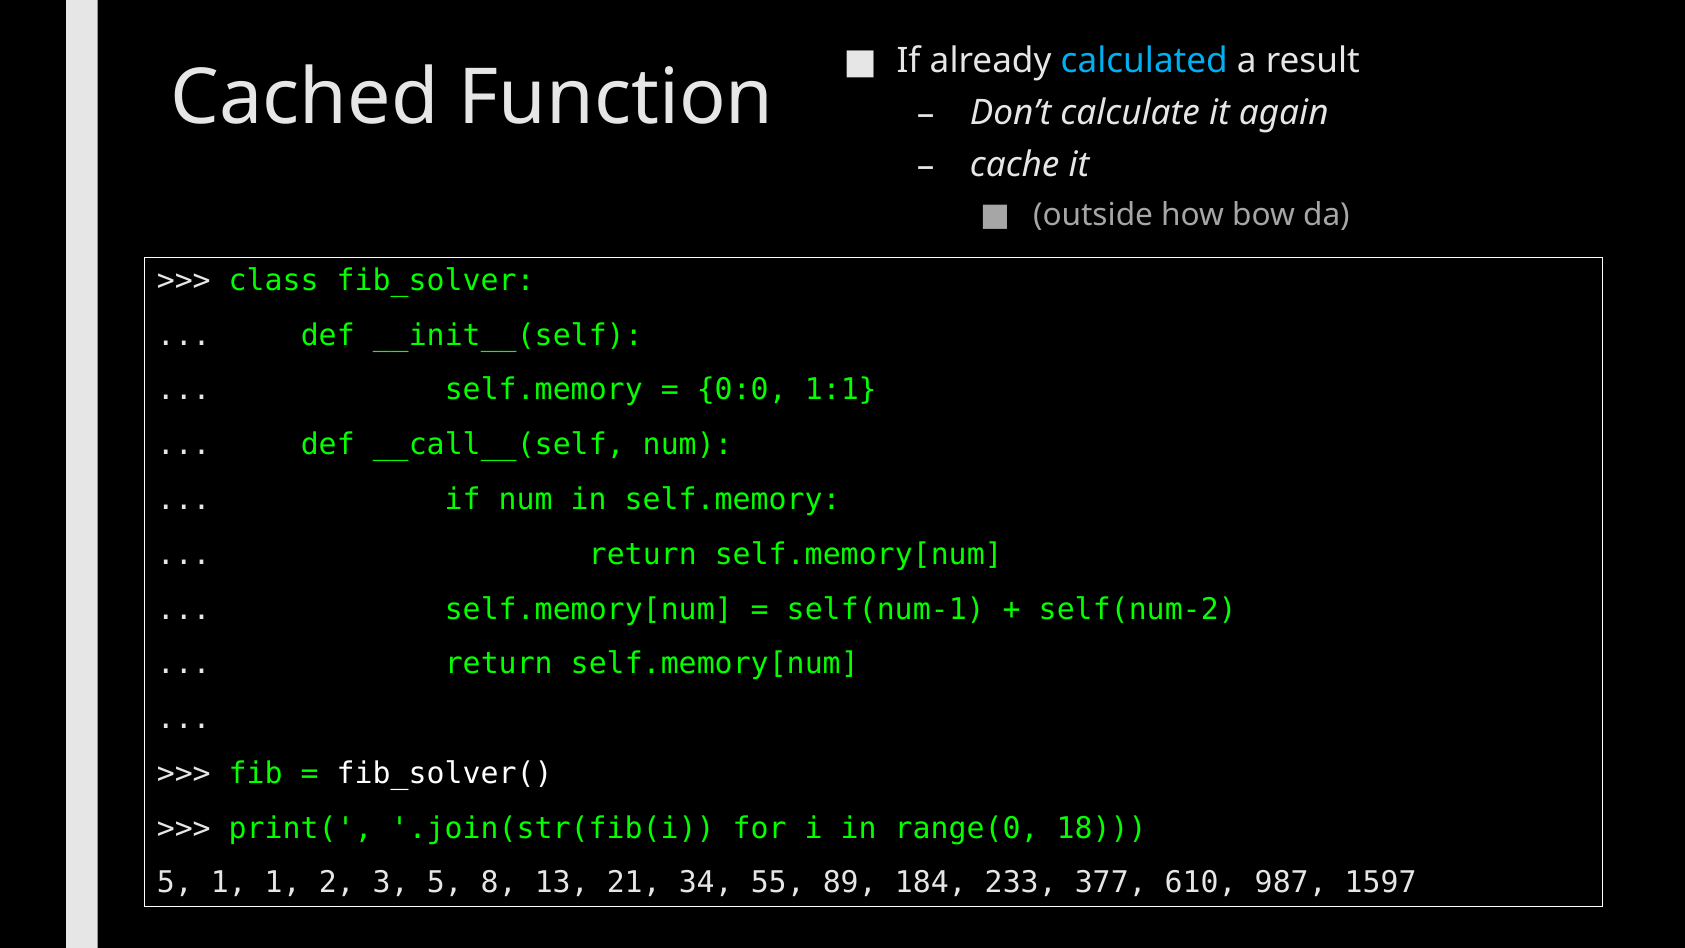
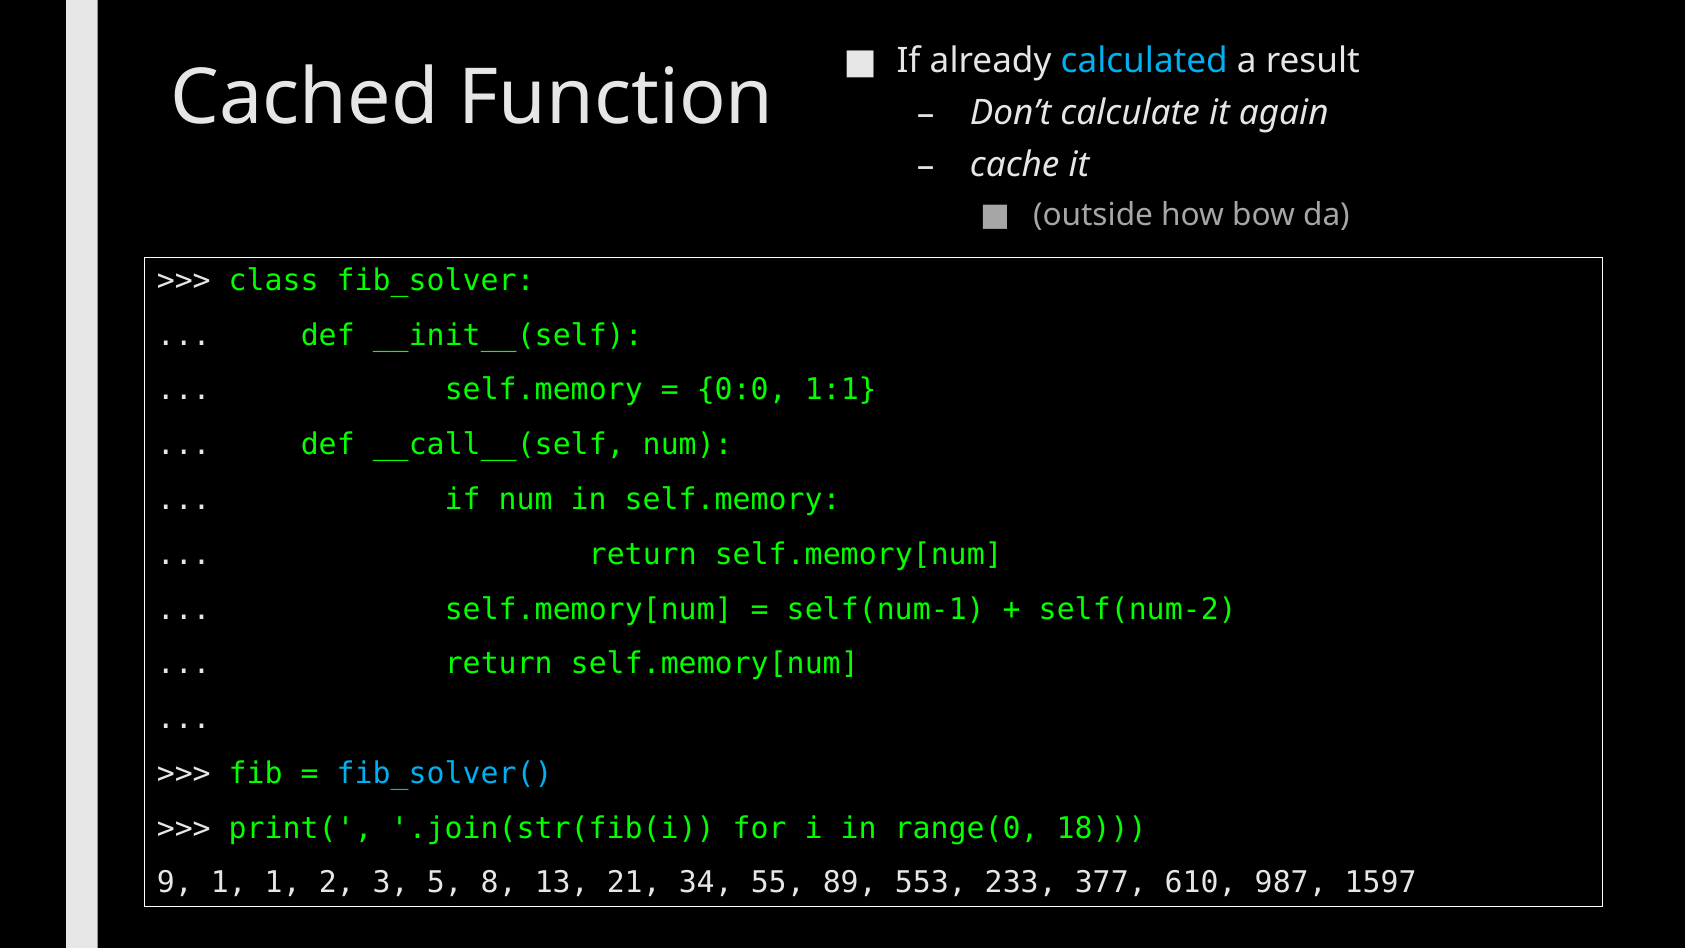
fib_solver( colour: white -> light blue (445, 773)
5: 5 -> 9 (175, 883)
184: 184 -> 553 (931, 883)
